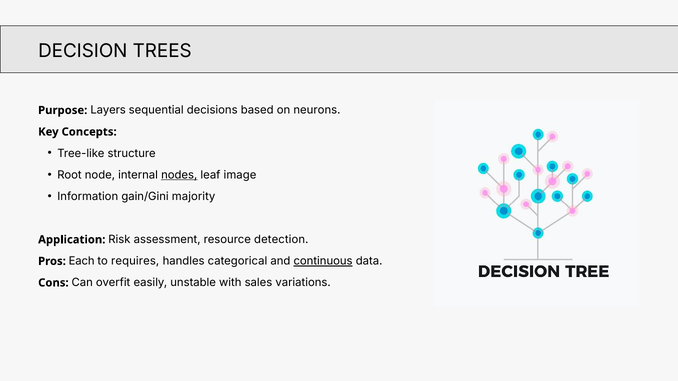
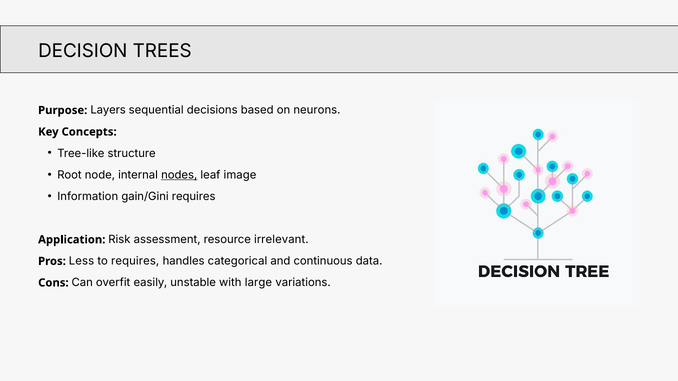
gain/Gini majority: majority -> requires (194, 197)
detection: detection -> irrelevant (281, 240)
Each: Each -> Less (81, 261)
continuous underline: present -> none (323, 261)
sales: sales -> large (258, 283)
